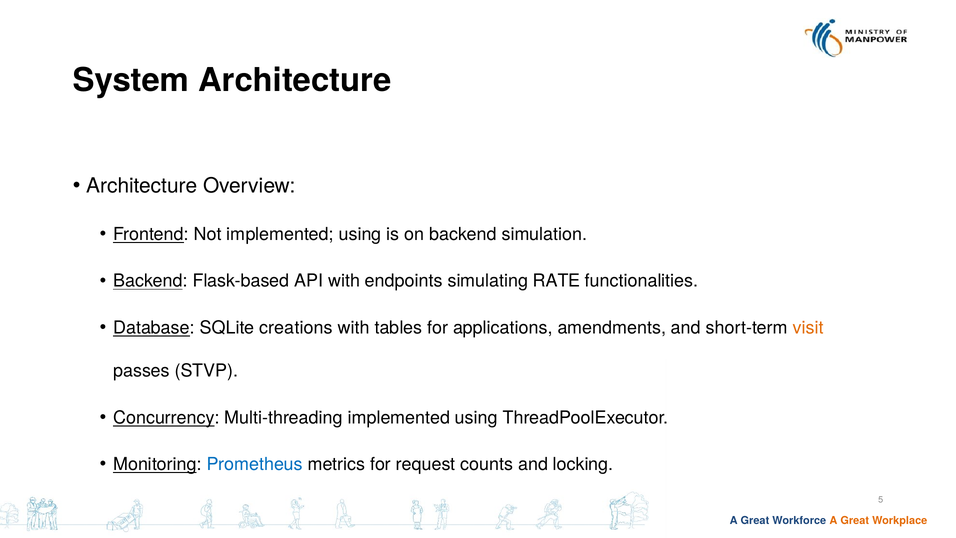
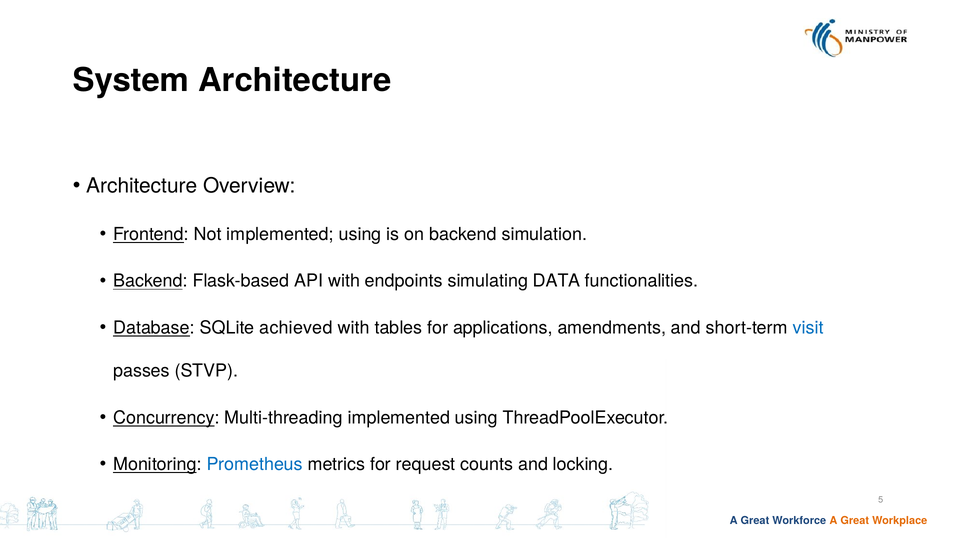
RATE: RATE -> DATA (557, 281)
creations: creations -> achieved (296, 328)
visit colour: orange -> blue (808, 328)
